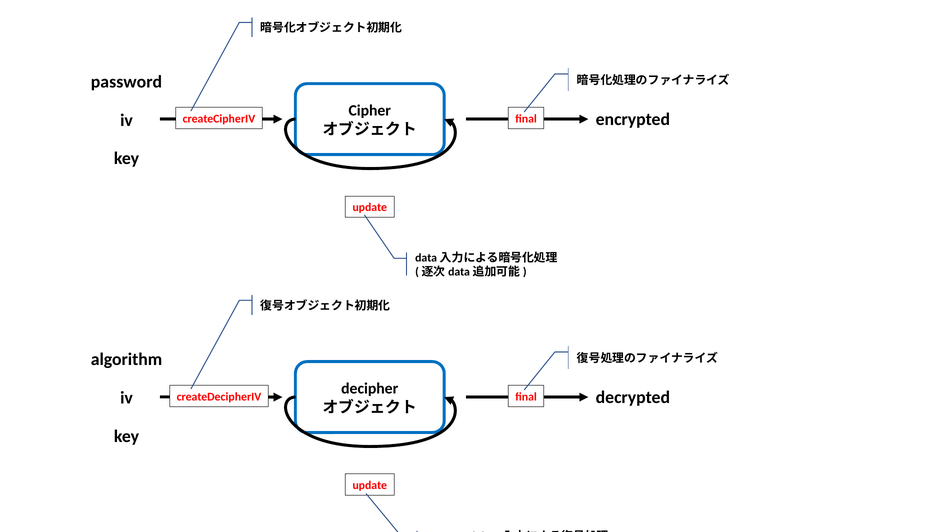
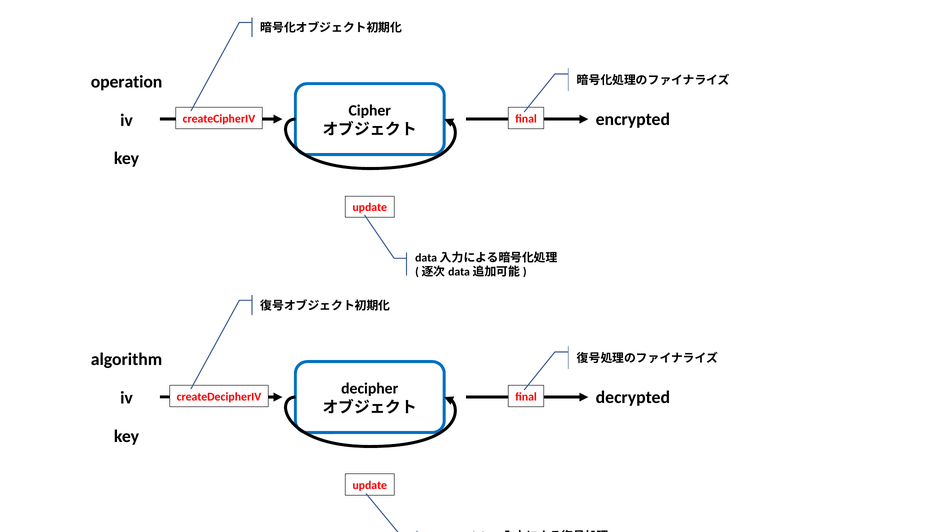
password: password -> operation (127, 82)
